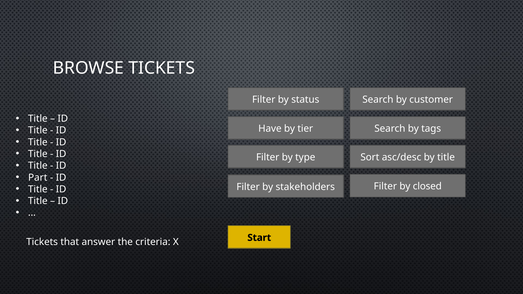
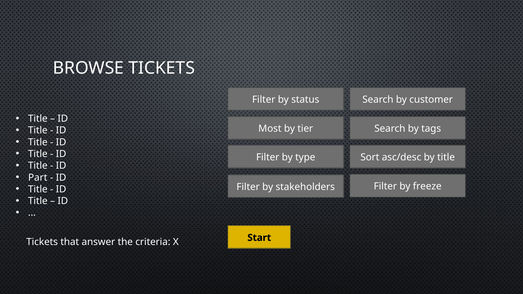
Have: Have -> Most (270, 129)
closed: closed -> freeze (427, 186)
